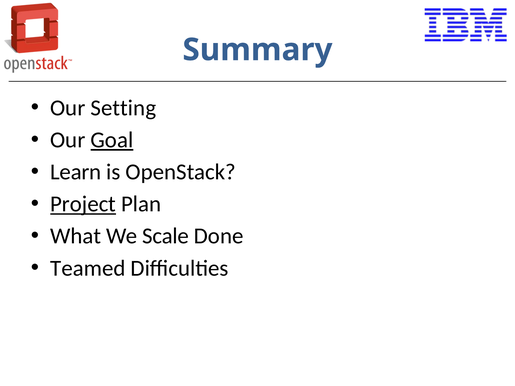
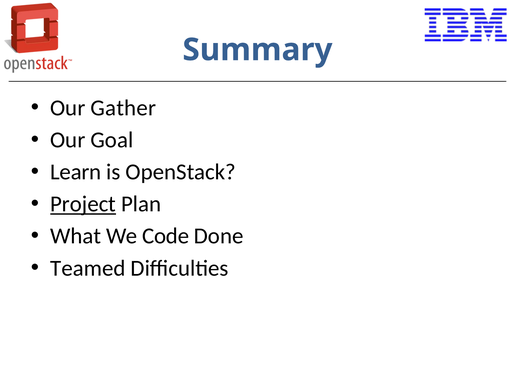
Setting: Setting -> Gather (123, 108)
Goal underline: present -> none (112, 140)
Scale: Scale -> Code (166, 236)
